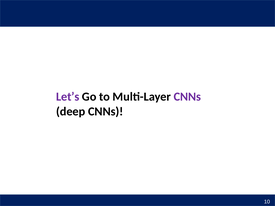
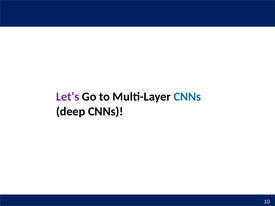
CNNs colour: purple -> blue (187, 97)
